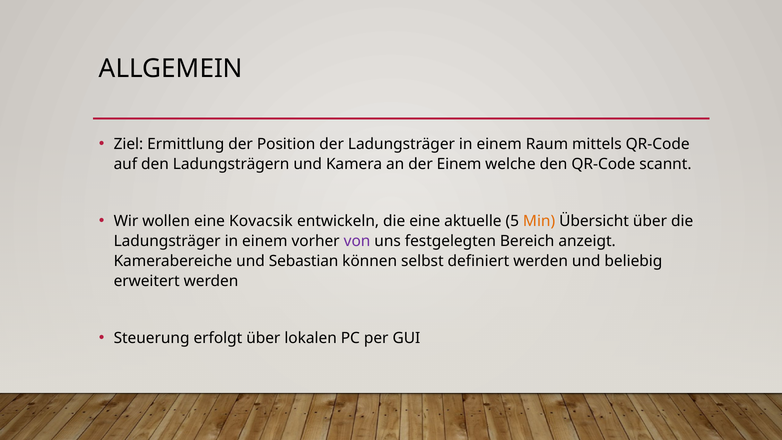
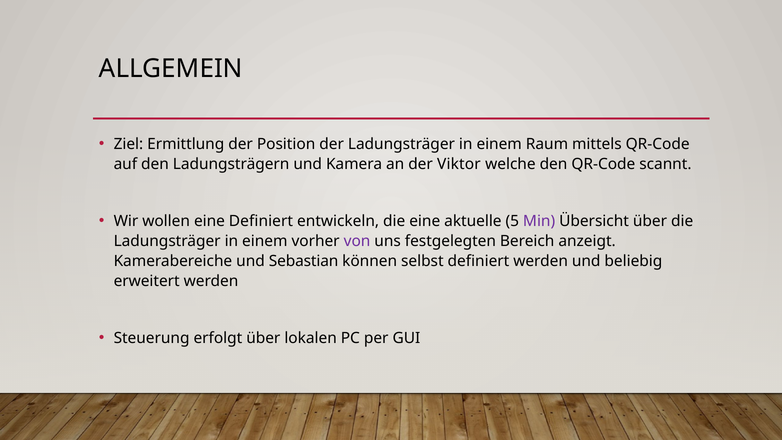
der Einem: Einem -> Viktor (459, 164)
eine Kovacsik: Kovacsik -> Definiert (261, 221)
Min colour: orange -> purple (539, 221)
